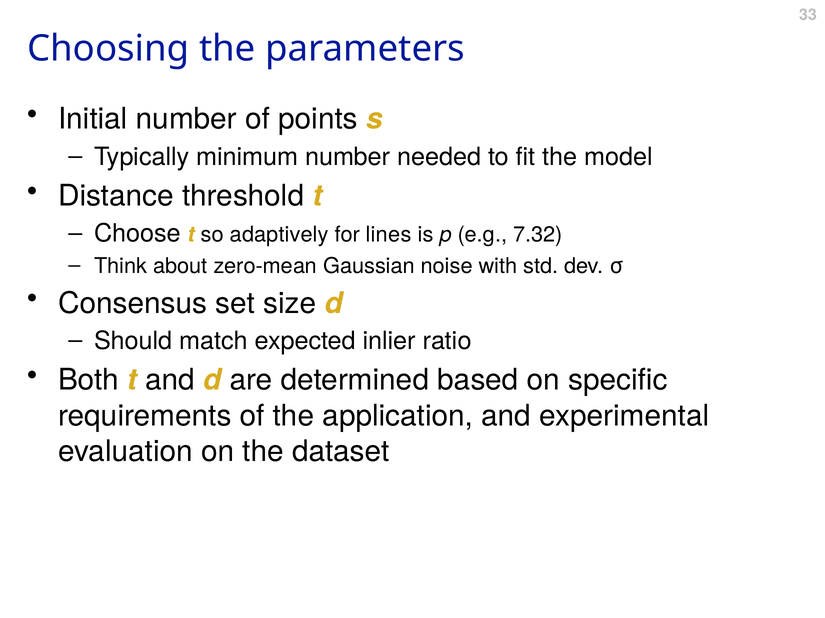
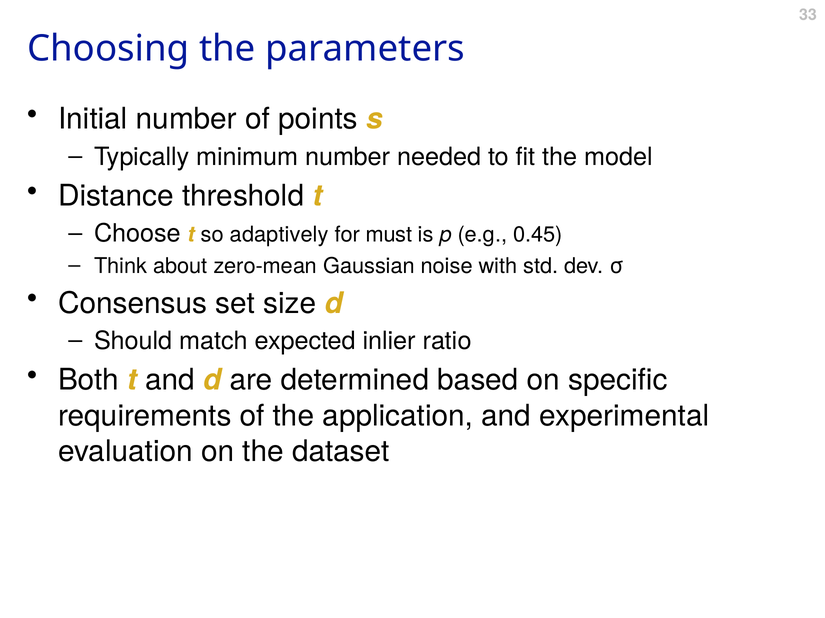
lines: lines -> must (389, 235)
7.32: 7.32 -> 0.45 (538, 235)
